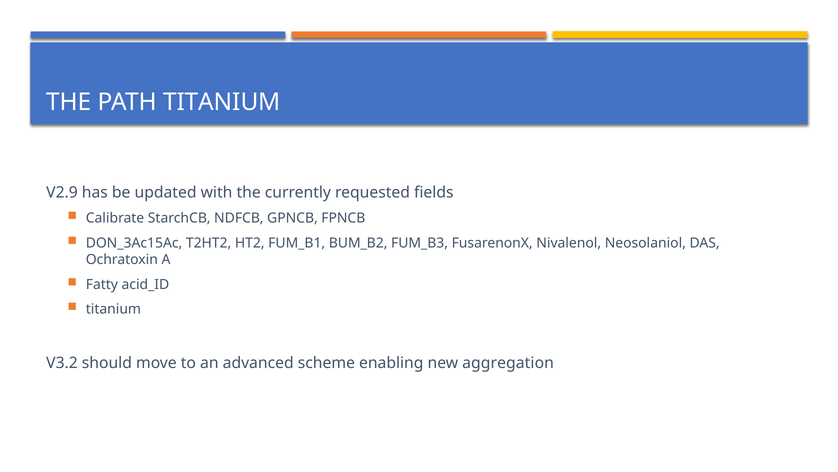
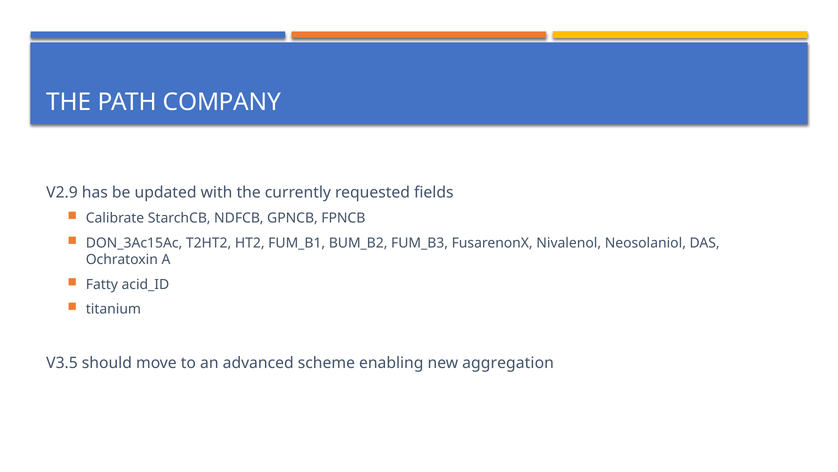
PATH TITANIUM: TITANIUM -> COMPANY (222, 102)
V3.2: V3.2 -> V3.5 (62, 363)
